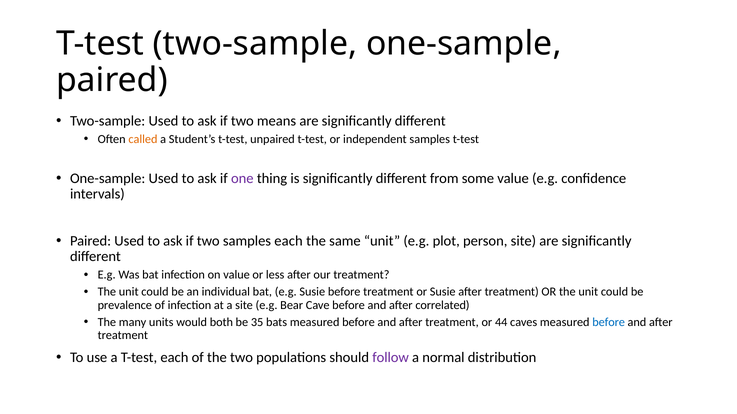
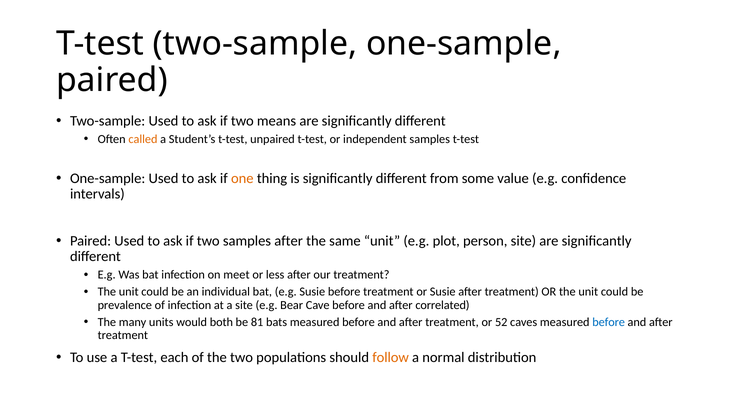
one colour: purple -> orange (242, 179)
samples each: each -> after (289, 241)
on value: value -> meet (236, 275)
35: 35 -> 81 (257, 323)
44: 44 -> 52 (501, 323)
follow colour: purple -> orange (391, 358)
